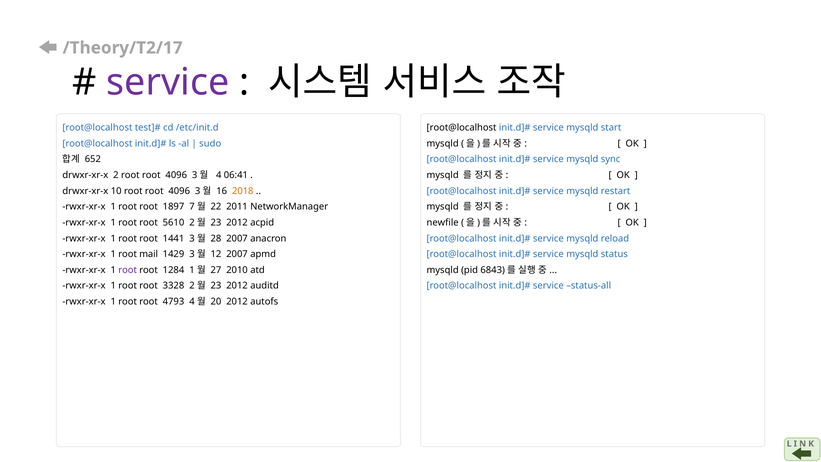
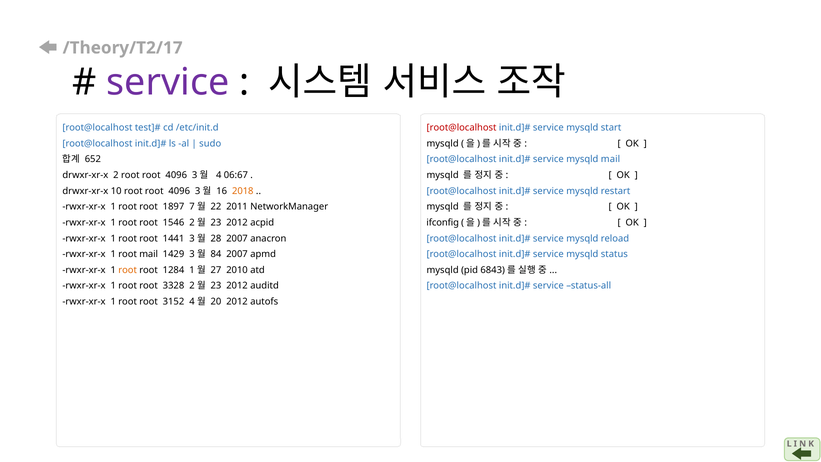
root@localhost colour: black -> red (462, 128)
mysqld sync: sync -> mail (610, 159)
06:41: 06:41 -> 06:67 (236, 175)
5610: 5610 -> 1546 (173, 222)
newfile: newfile -> ifconfig (443, 222)
12: 12 -> 84 (216, 254)
root colour: purple -> orange (128, 270)
4793: 4793 -> 3152 (173, 302)
